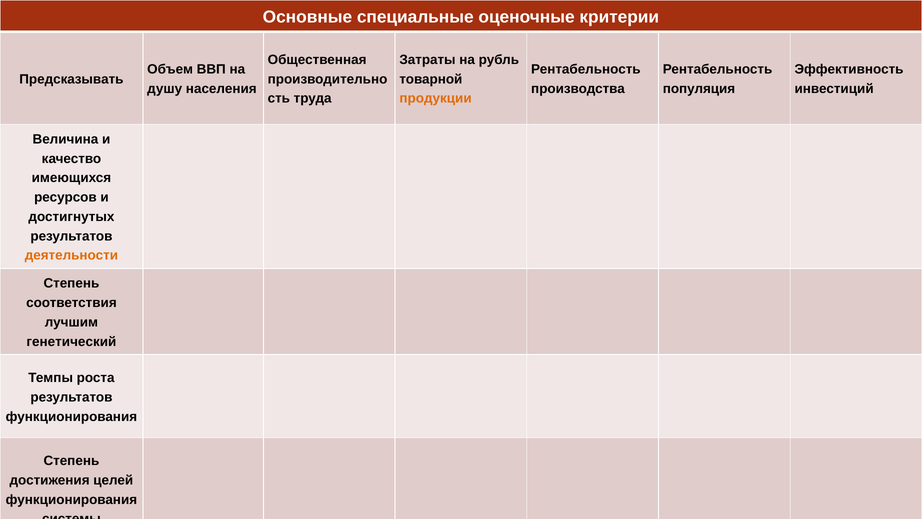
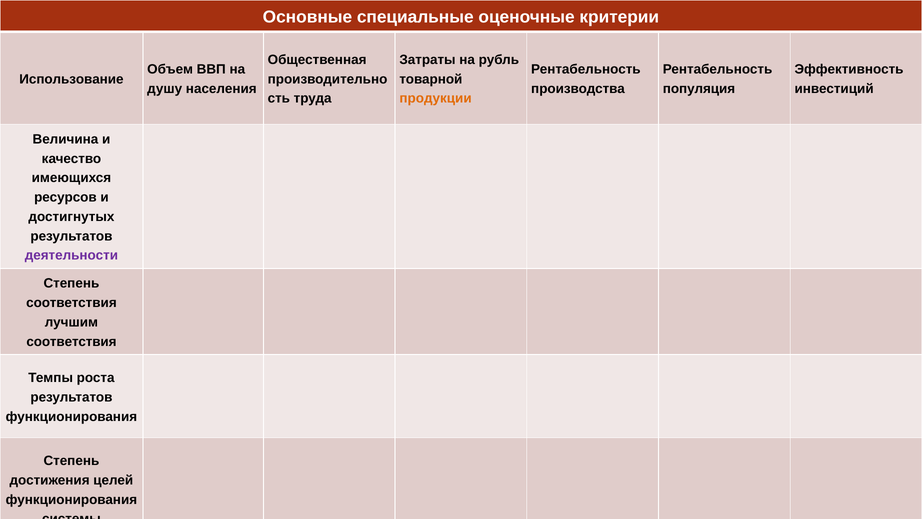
Предсказывать: Предсказывать -> Использование (71, 79)
деятельности colour: orange -> purple (71, 255)
генетический: генетический -> соответствия (71, 341)
